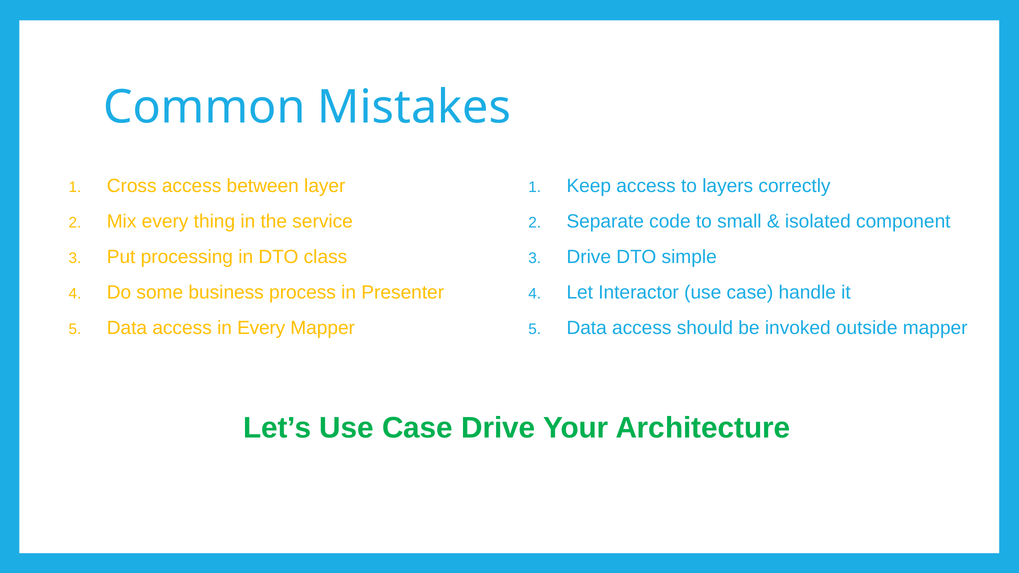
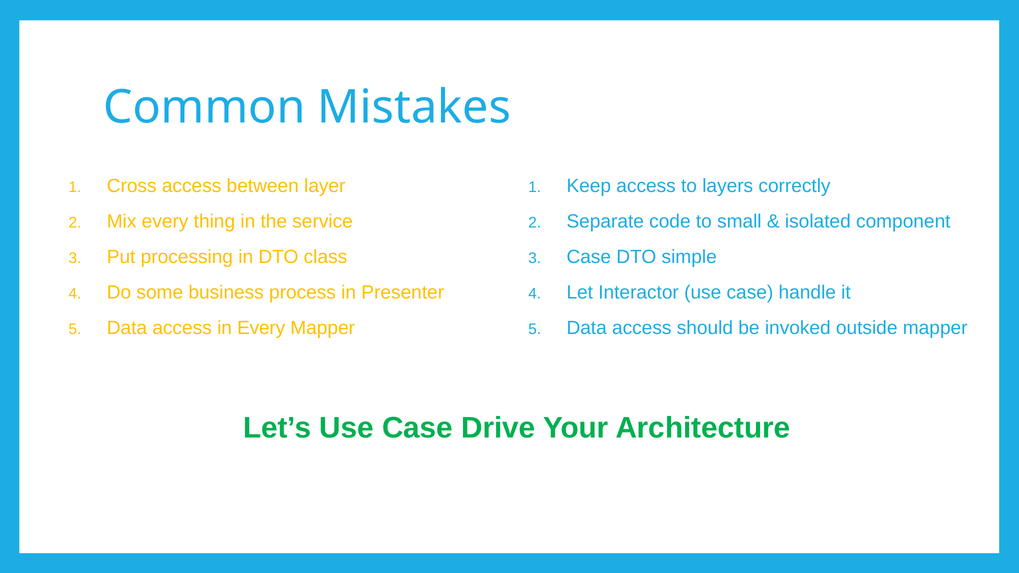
Drive: Drive -> Case (589, 257)
